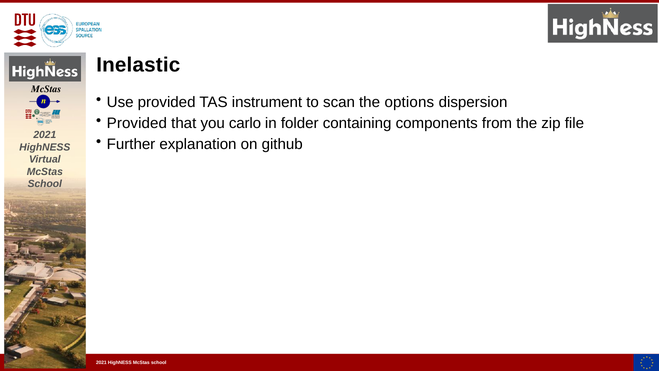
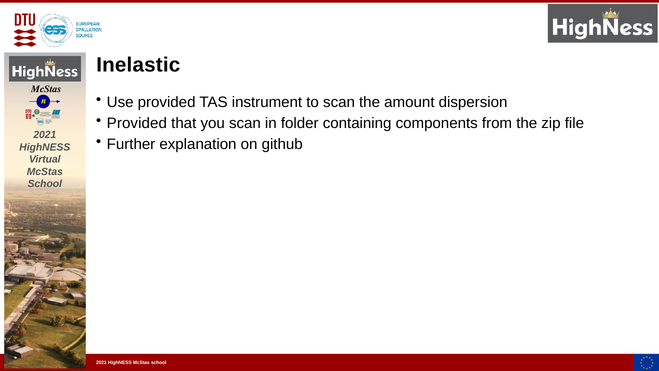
options: options -> amount (409, 102)
you carlo: carlo -> scan (245, 123)
